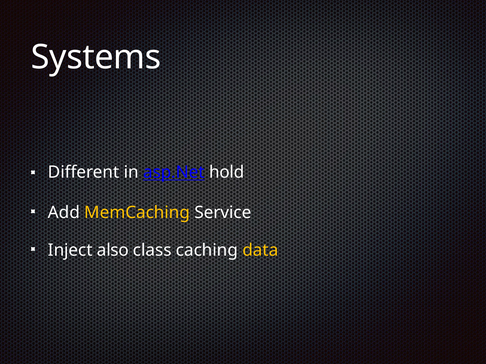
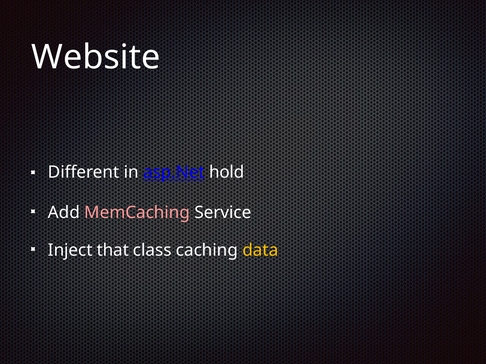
Systems: Systems -> Website (96, 57)
MemCaching colour: yellow -> pink (137, 213)
also: also -> that (113, 250)
